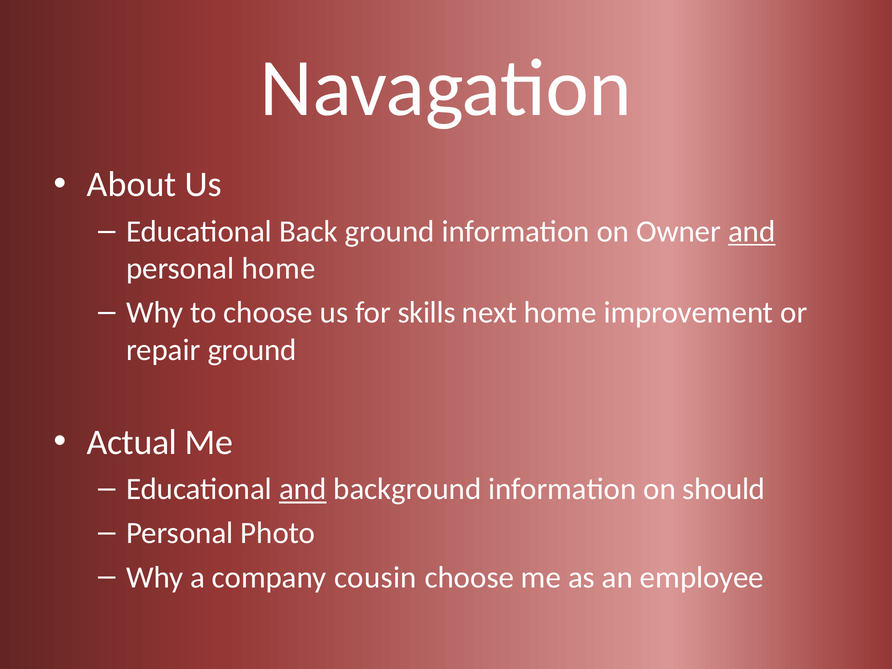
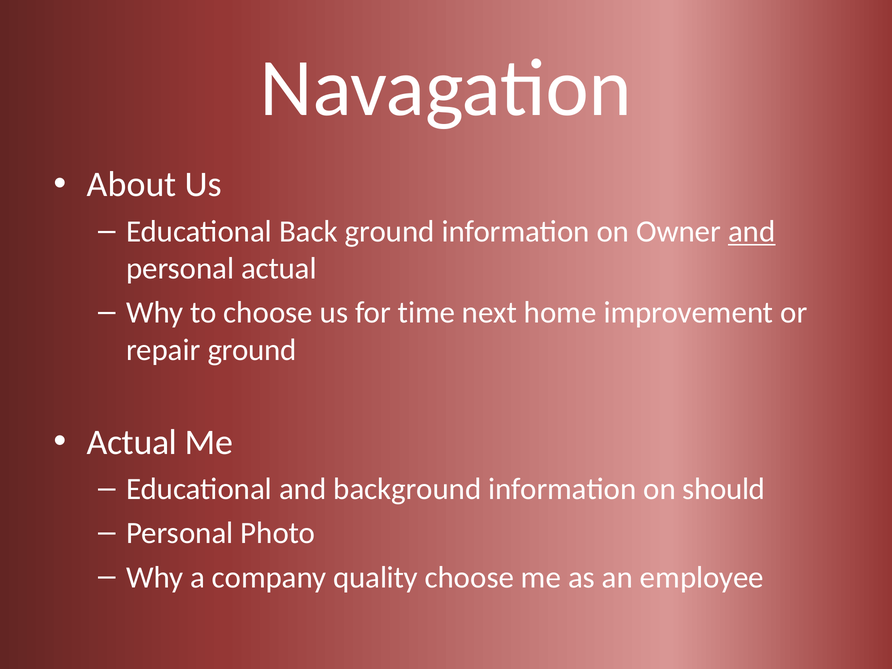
personal home: home -> actual (279, 269)
skills: skills -> time (427, 313)
and underline: present -> none (303, 489)
cousin: cousin -> quality (376, 577)
